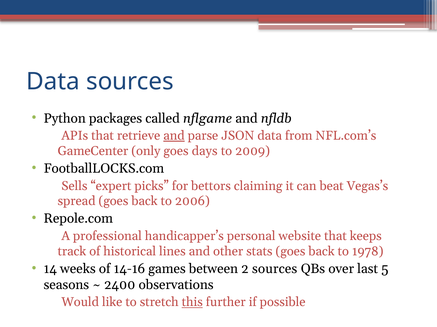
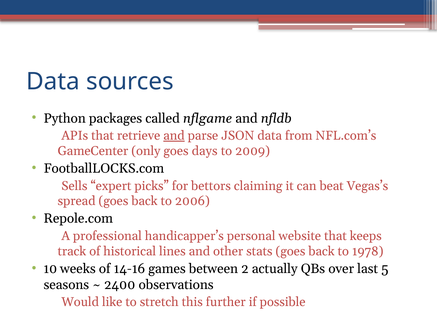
14: 14 -> 10 (50, 269)
2 sources: sources -> actually (275, 269)
this underline: present -> none (192, 303)
